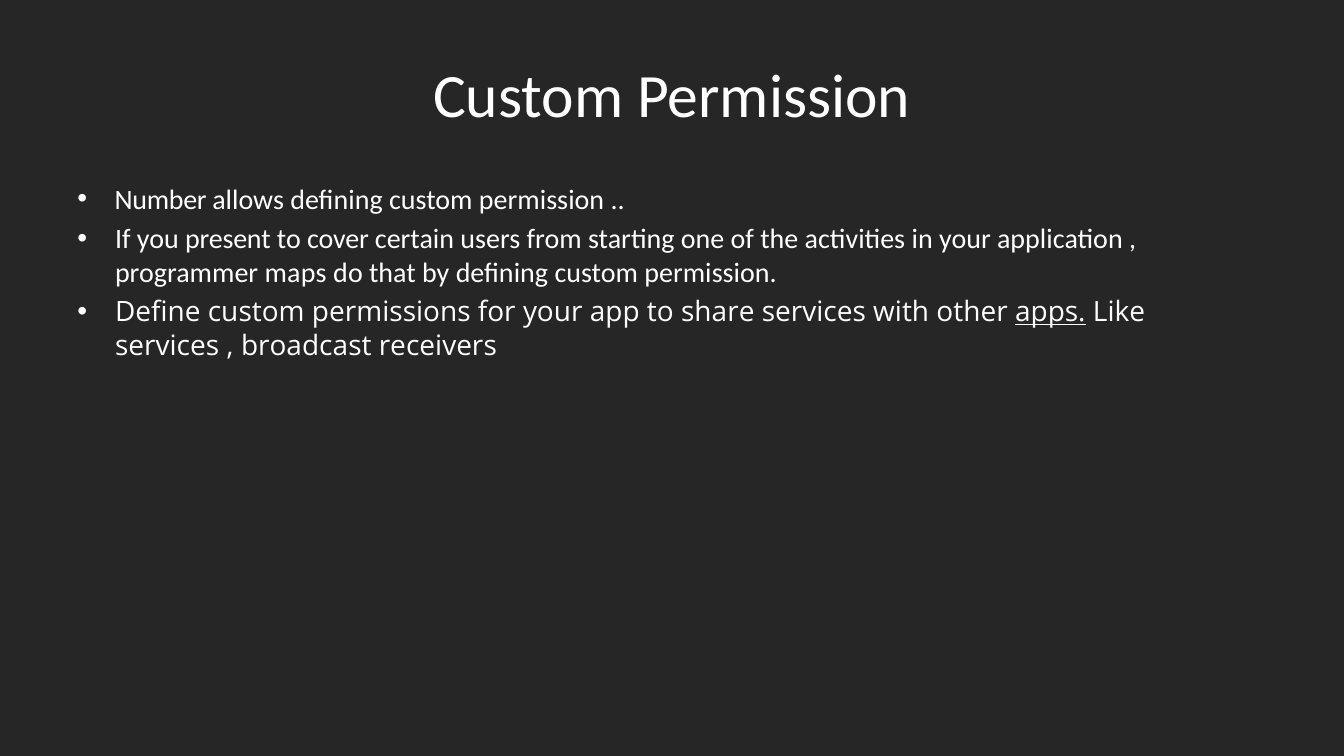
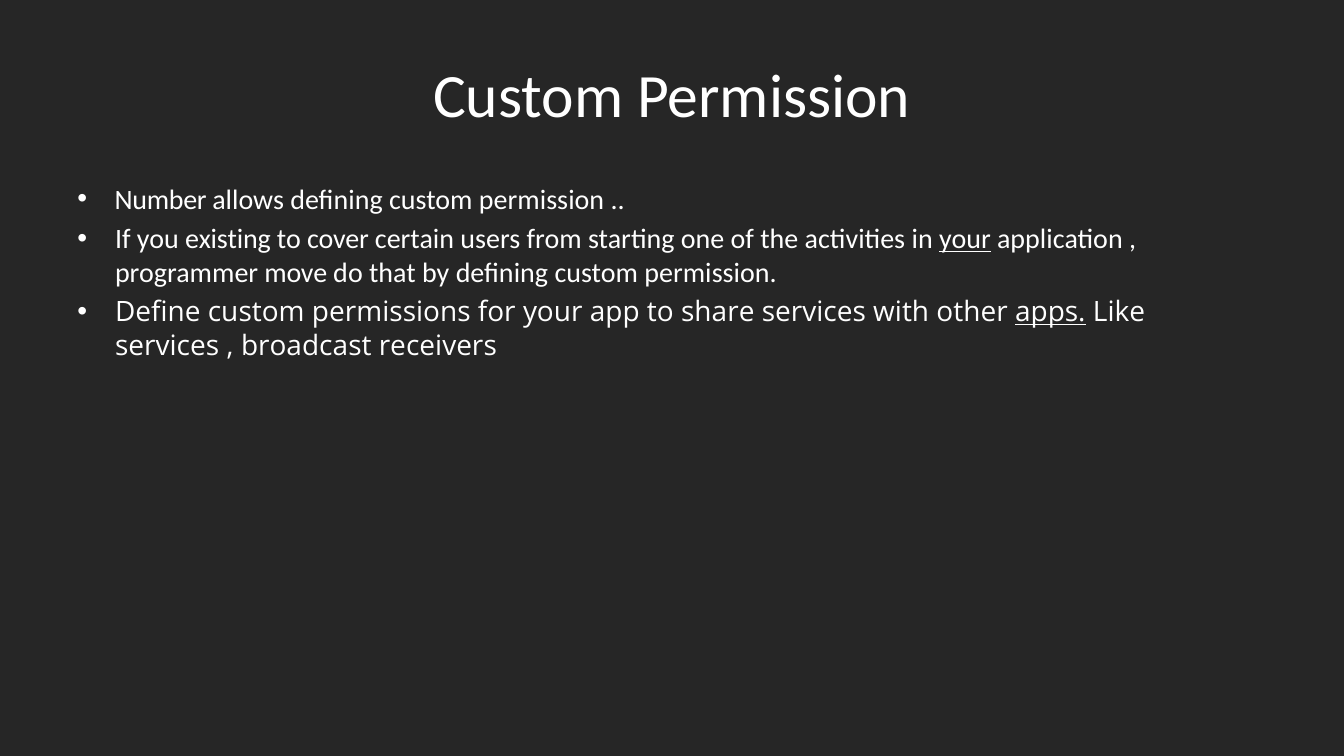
present: present -> existing (228, 239)
your underline: none -> present (965, 239)
maps: maps -> move (296, 273)
